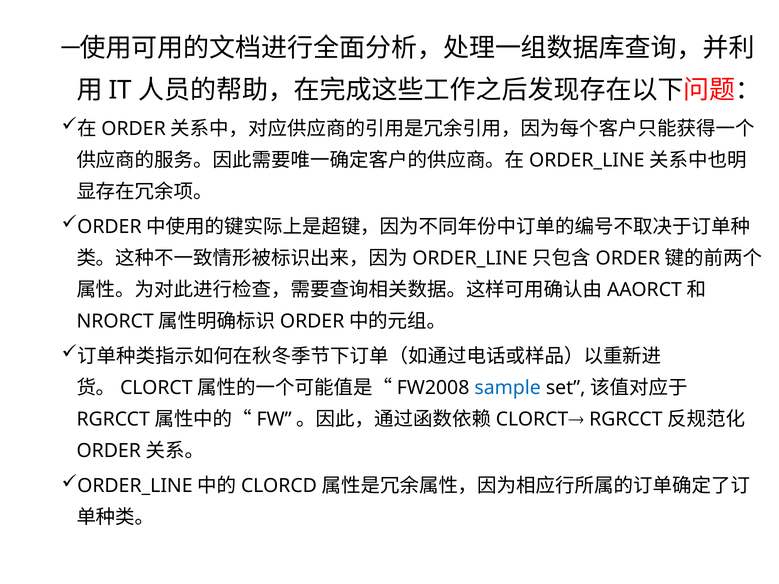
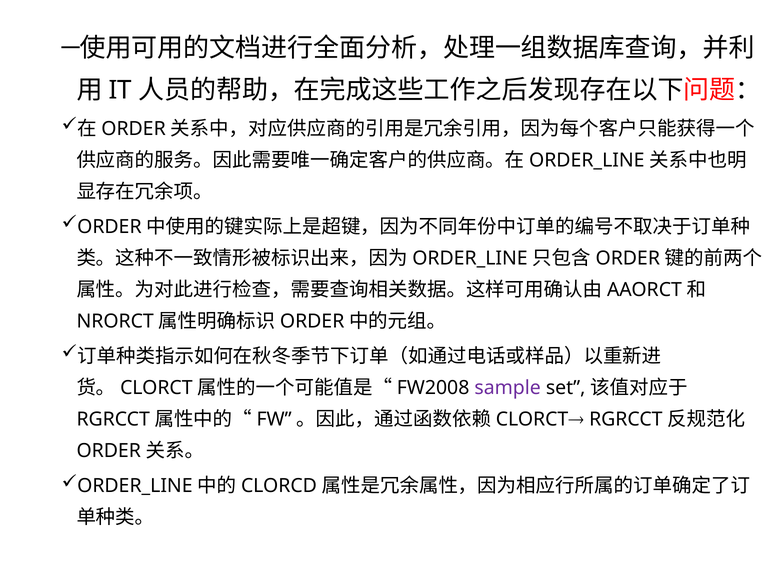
sample colour: blue -> purple (508, 388)
